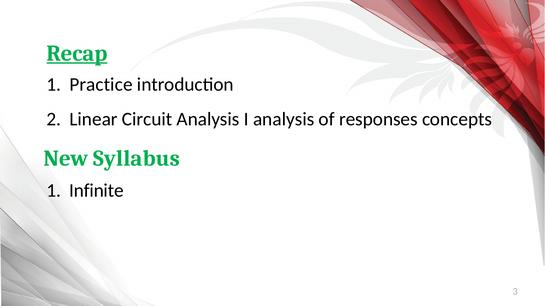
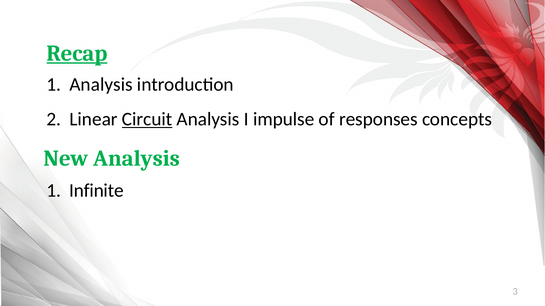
Practice: Practice -> Analysis (101, 85)
Circuit underline: none -> present (147, 119)
I analysis: analysis -> impulse (284, 119)
New Syllabus: Syllabus -> Analysis (137, 159)
